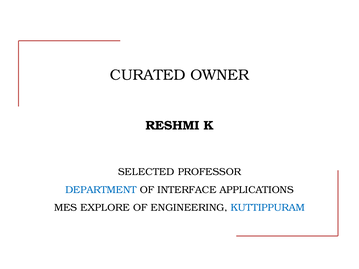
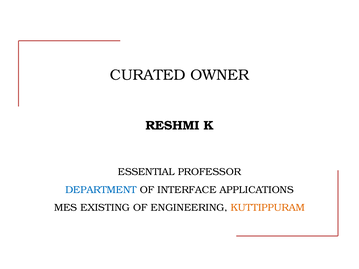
SELECTED: SELECTED -> ESSENTIAL (146, 172)
EXPLORE: EXPLORE -> EXISTING (105, 208)
KUTTIPPURAM colour: blue -> orange (268, 208)
